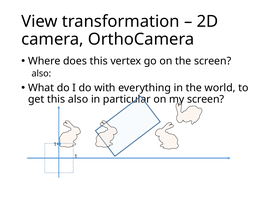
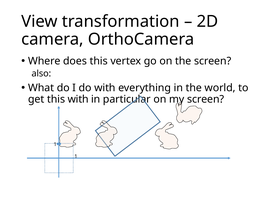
this also: also -> with (78, 99)
